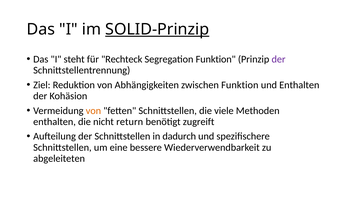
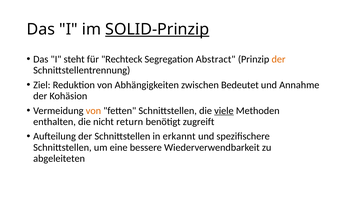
Segregation Funktion: Funktion -> Abstract (216, 59)
der colour: purple -> orange (279, 59)
zwischen Funktion: Funktion -> Bedeutet (240, 85)
und Enthalten: Enthalten -> Annahme (299, 85)
viele underline: none -> present (224, 111)
dadurch: dadurch -> erkannt (179, 136)
